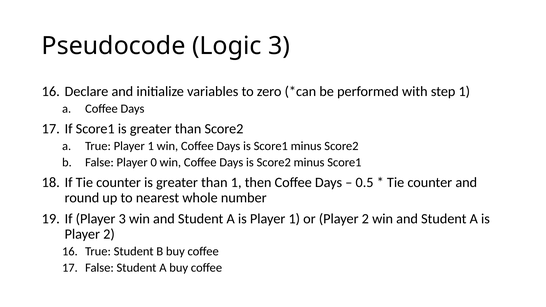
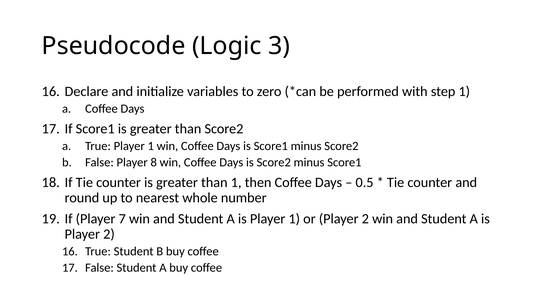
0: 0 -> 8 (154, 162)
Player 3: 3 -> 7 (122, 219)
